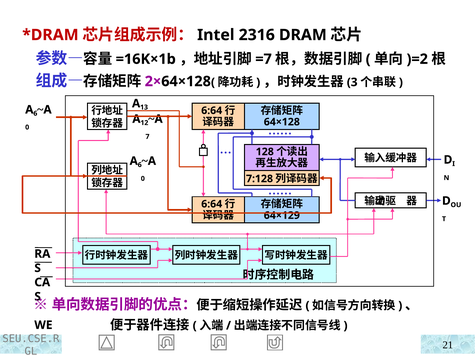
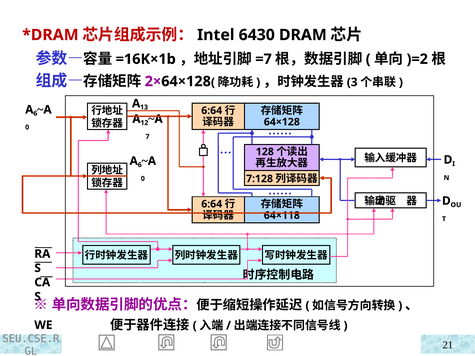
2316: 2316 -> 6430 (257, 35)
64×129: 64×129 -> 64×118 (282, 216)
